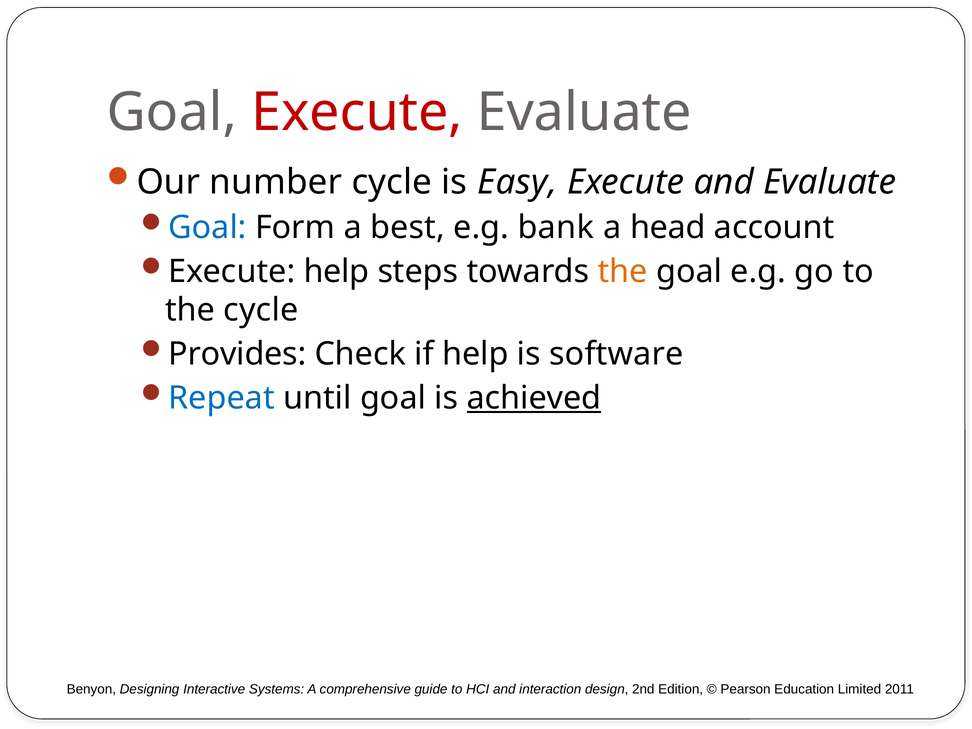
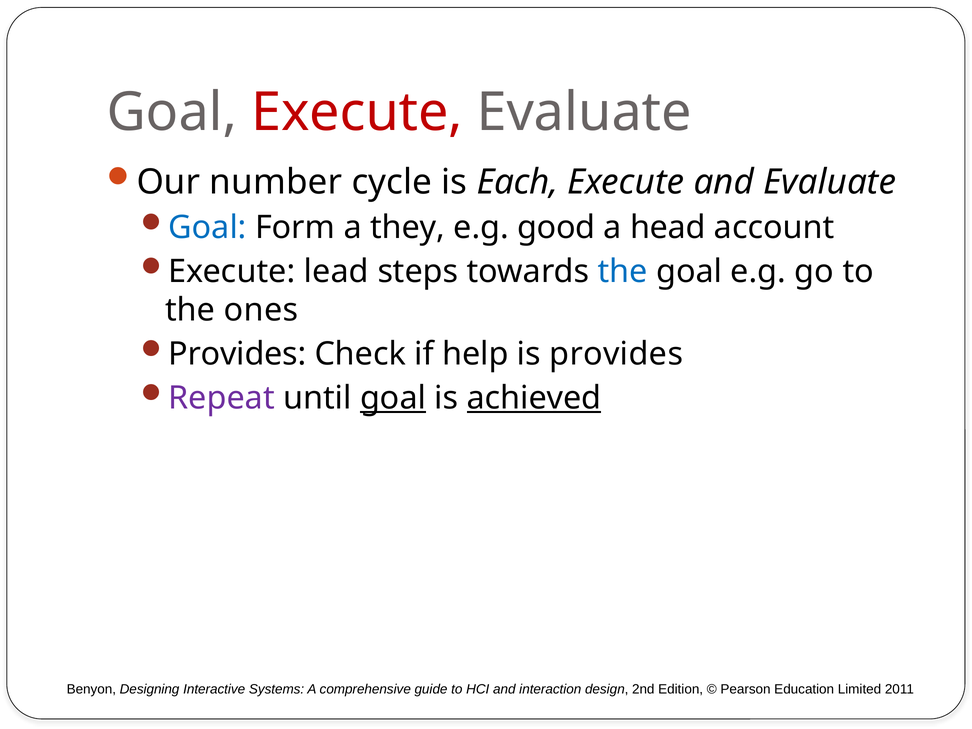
Easy: Easy -> Each (517, 182)
best: best -> they (408, 228)
bank: bank -> good (556, 228)
Execute help: help -> lead (336, 271)
the colour: orange -> blue (623, 271)
the cycle: cycle -> ones (261, 310)
is software: software -> provides (616, 354)
Repeat colour: blue -> purple (222, 398)
goal underline: none -> present (393, 398)
